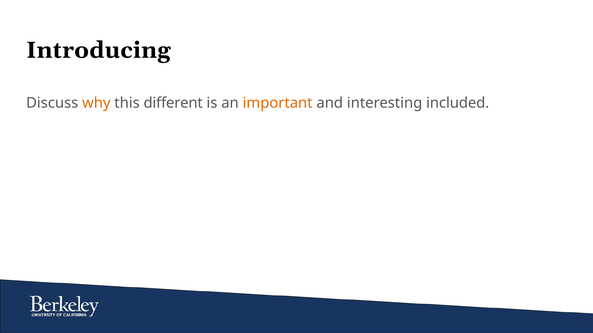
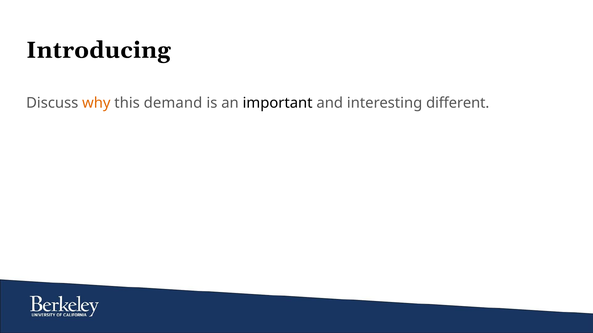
different: different -> demand (173, 103)
important colour: orange -> black (278, 103)
included: included -> different (458, 103)
